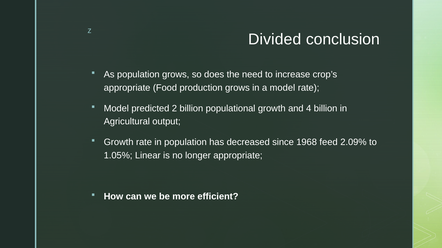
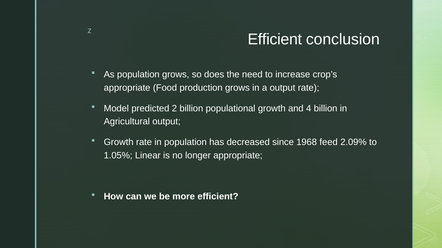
Divided: Divided -> Efficient (275, 39)
a model: model -> output (282, 88)
